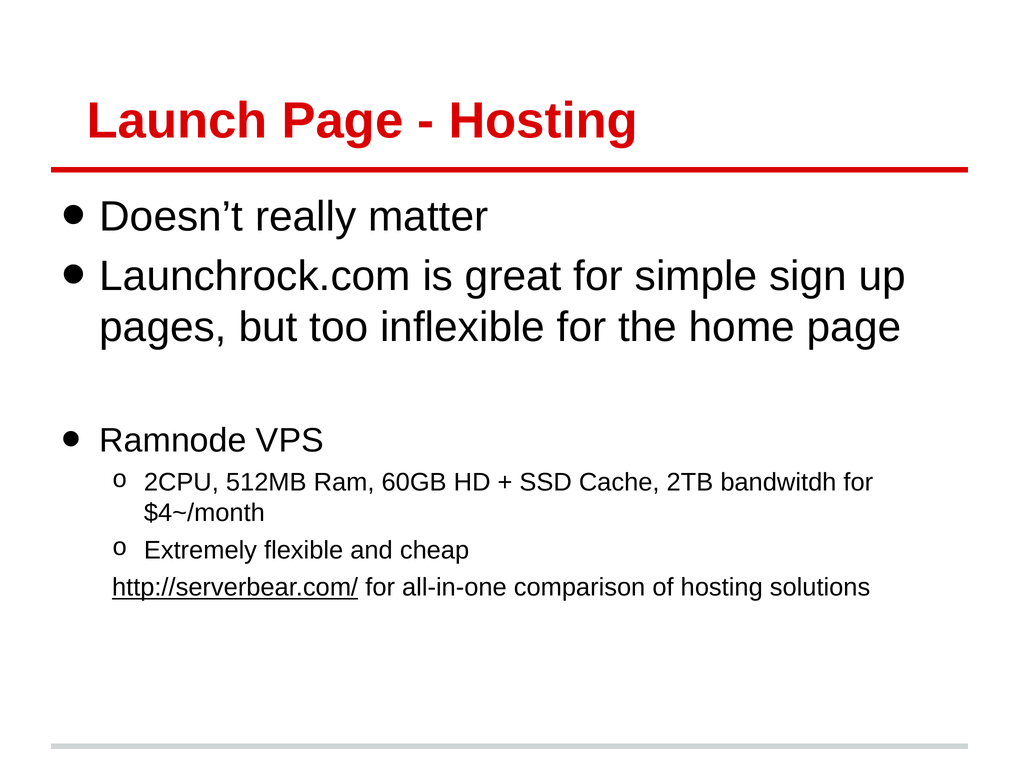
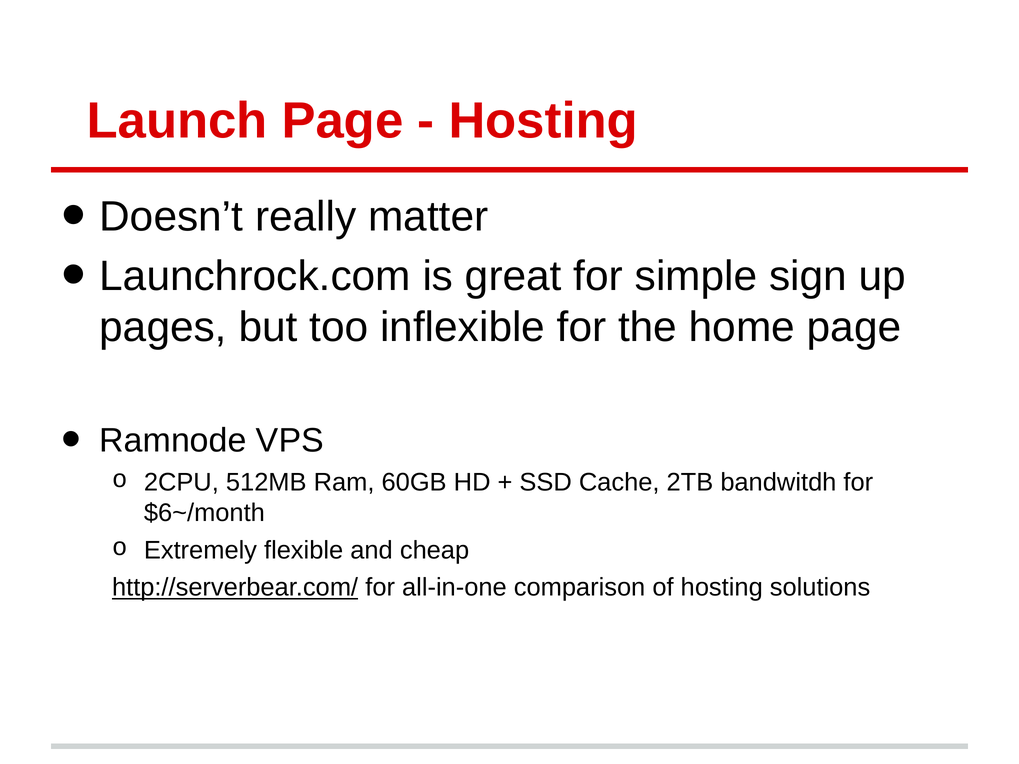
$4~/month: $4~/month -> $6~/month (204, 513)
